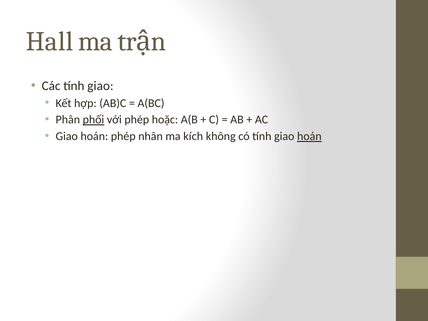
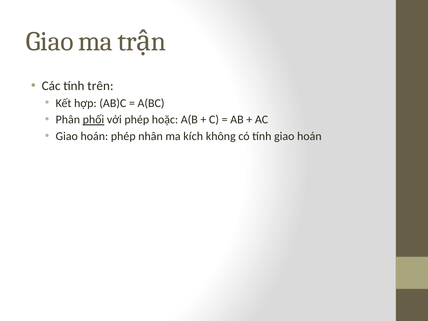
Hall: Hall -> Giao (50, 42)
Các tính giao: giao -> trên (100, 86)
hoán underline: present -> none (309, 136)
